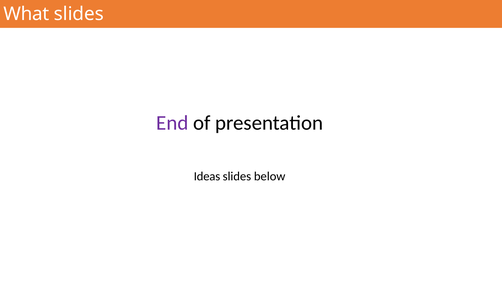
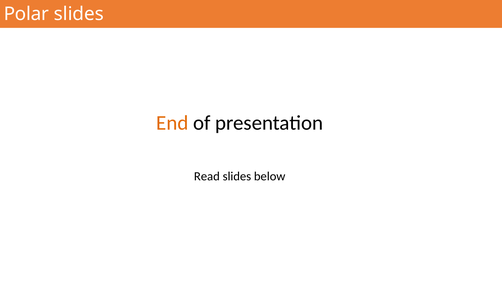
What: What -> Polar (26, 14)
End colour: purple -> orange (172, 123)
Ideas: Ideas -> Read (207, 177)
